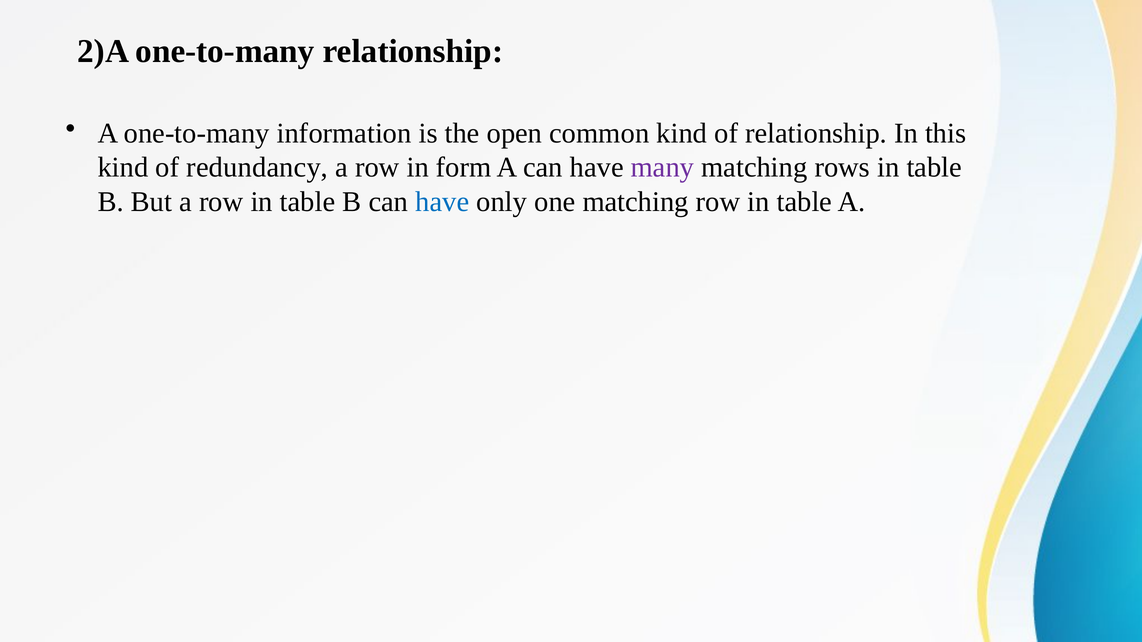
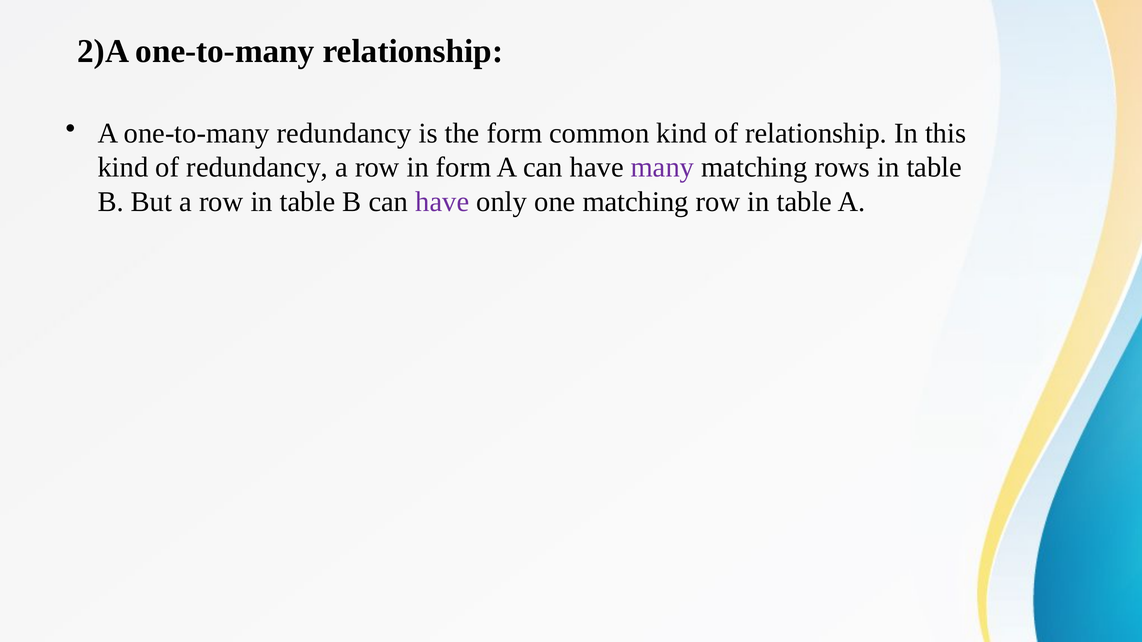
one-to-many information: information -> redundancy (344, 133)
the open: open -> form (515, 133)
have colour: blue -> purple (442, 202)
